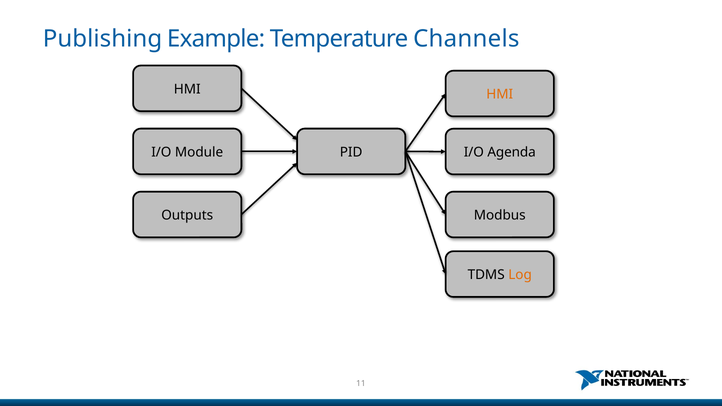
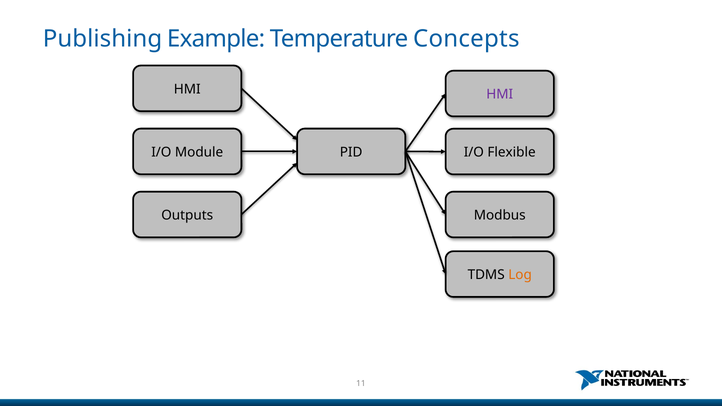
Channels: Channels -> Concepts (466, 39)
HMI colour: orange -> purple (500, 95)
Agenda: Agenda -> Flexible (512, 153)
